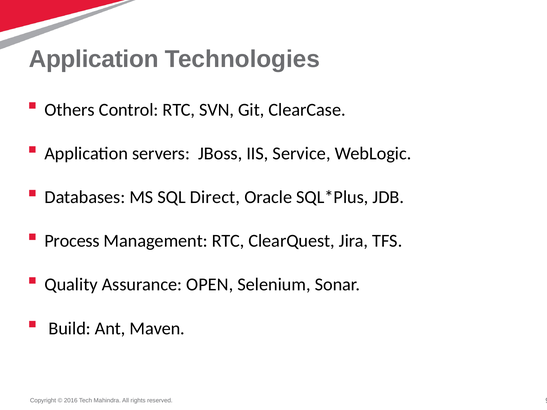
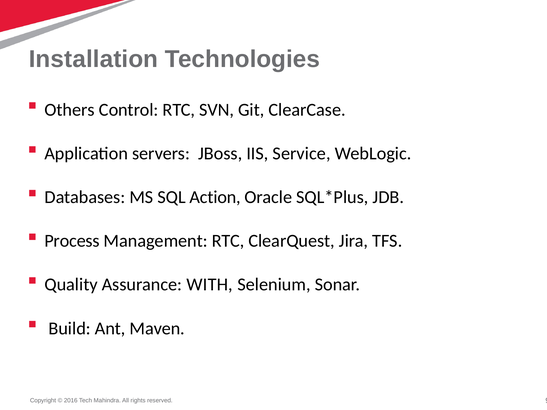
Application: Application -> Installation (93, 59)
Direct: Direct -> Action (215, 197)
OPEN: OPEN -> WITH (210, 285)
